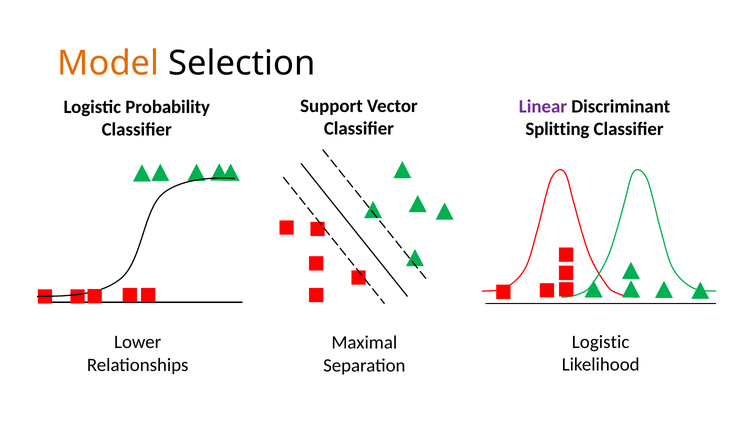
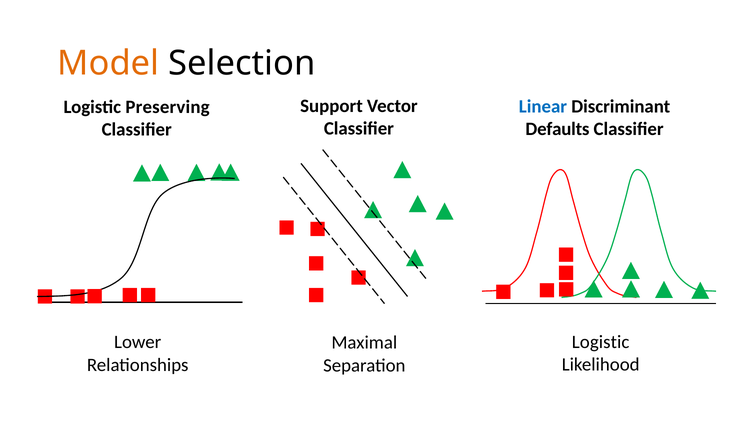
Linear colour: purple -> blue (543, 107)
Probability: Probability -> Preserving (168, 107)
Splitting: Splitting -> Defaults (557, 129)
